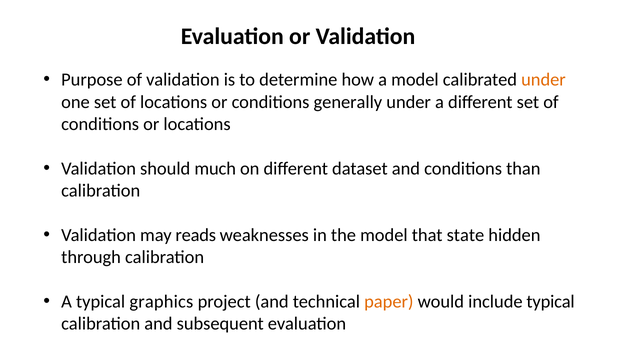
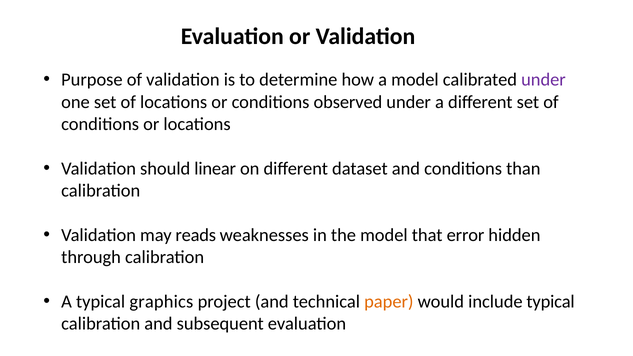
under colour: orange -> purple (543, 80)
generally: generally -> observed (348, 102)
much: much -> linear (215, 169)
state: state -> error (465, 235)
